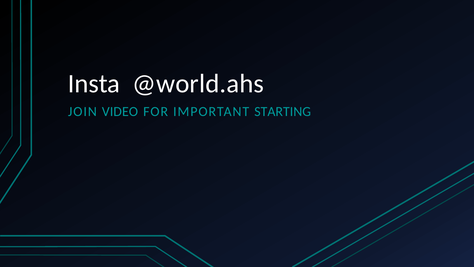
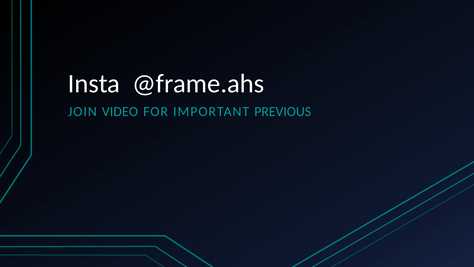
@world.ahs: @world.ahs -> @frame.ahs (198, 84)
STARTING: STARTING -> PREVIOUS (283, 111)
